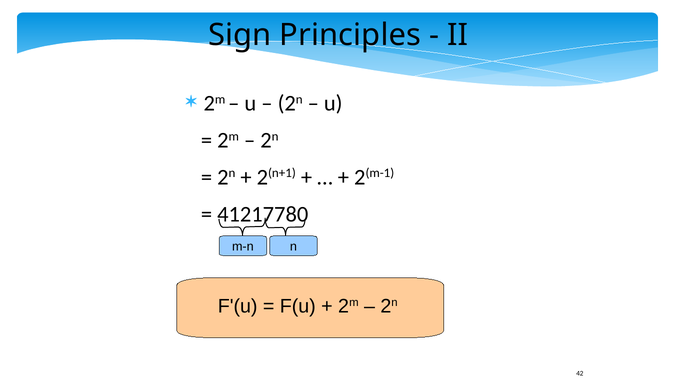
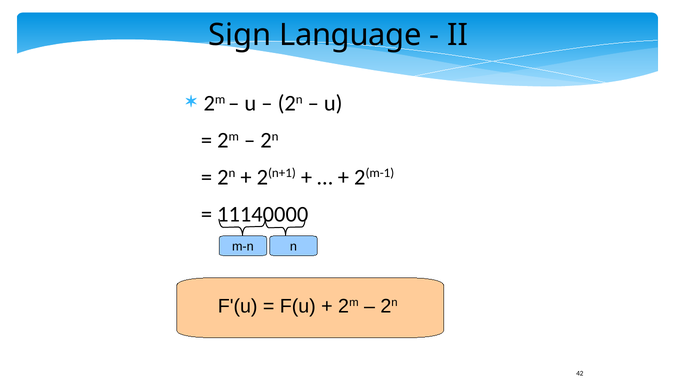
Principles: Principles -> Language (350, 35)
41217780: 41217780 -> 11140000 (263, 214)
